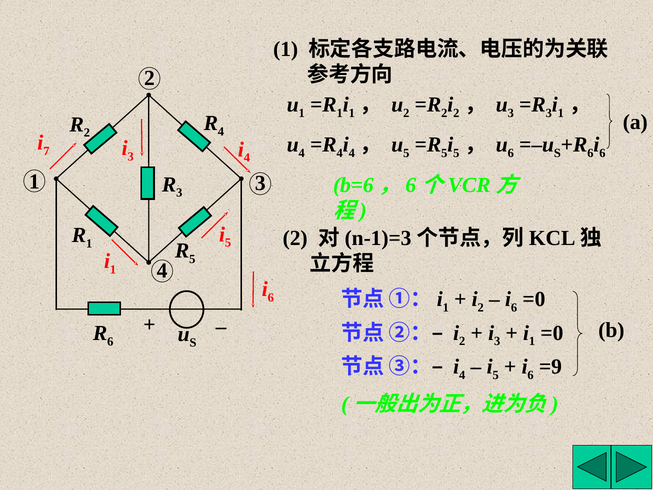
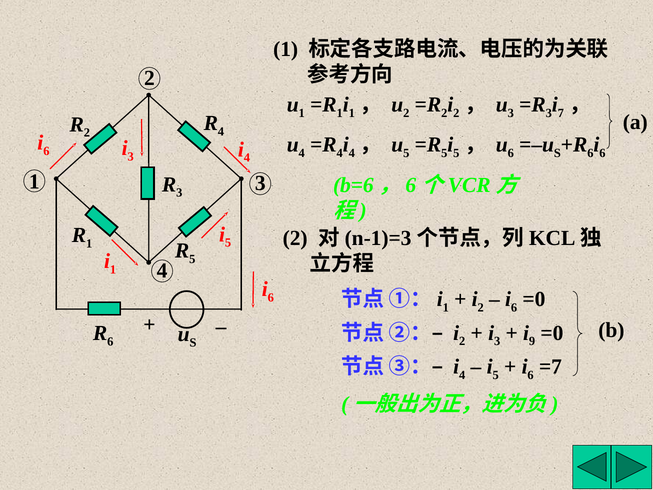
1: 1 -> 7 (561, 113)
7: 7 -> 6 (46, 151)
1: 1 -> 9 (532, 341)
=9: =9 -> =7 (550, 366)
